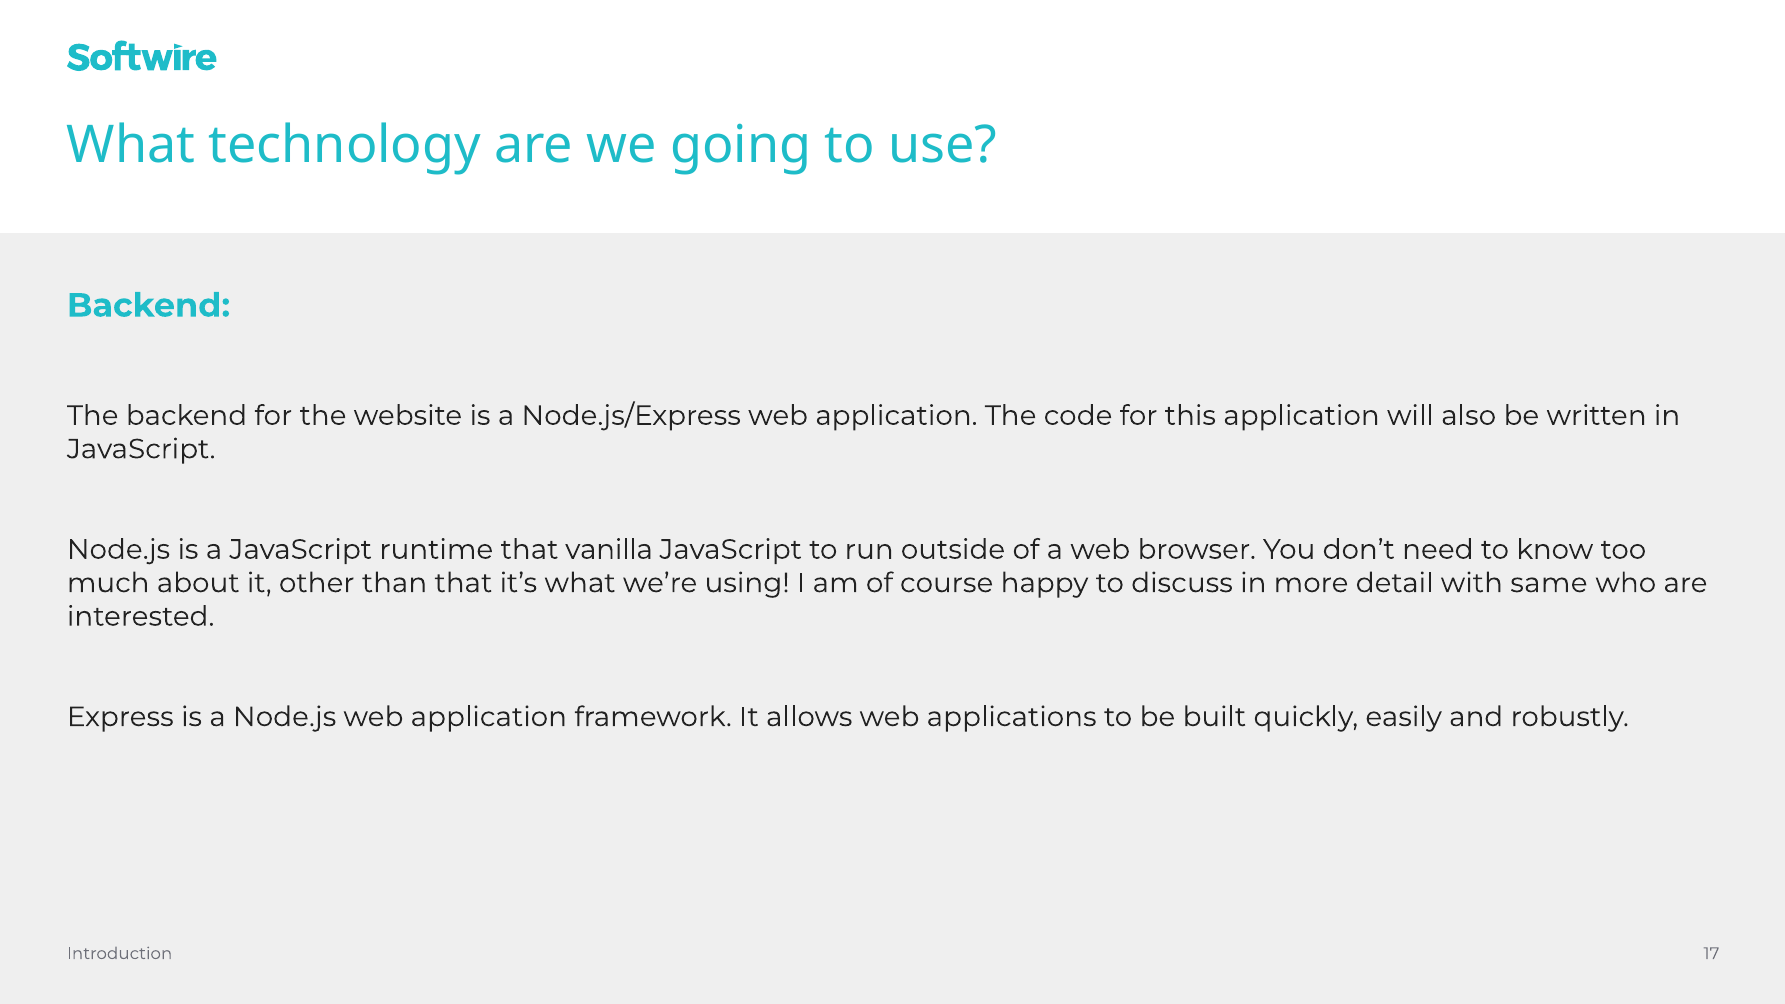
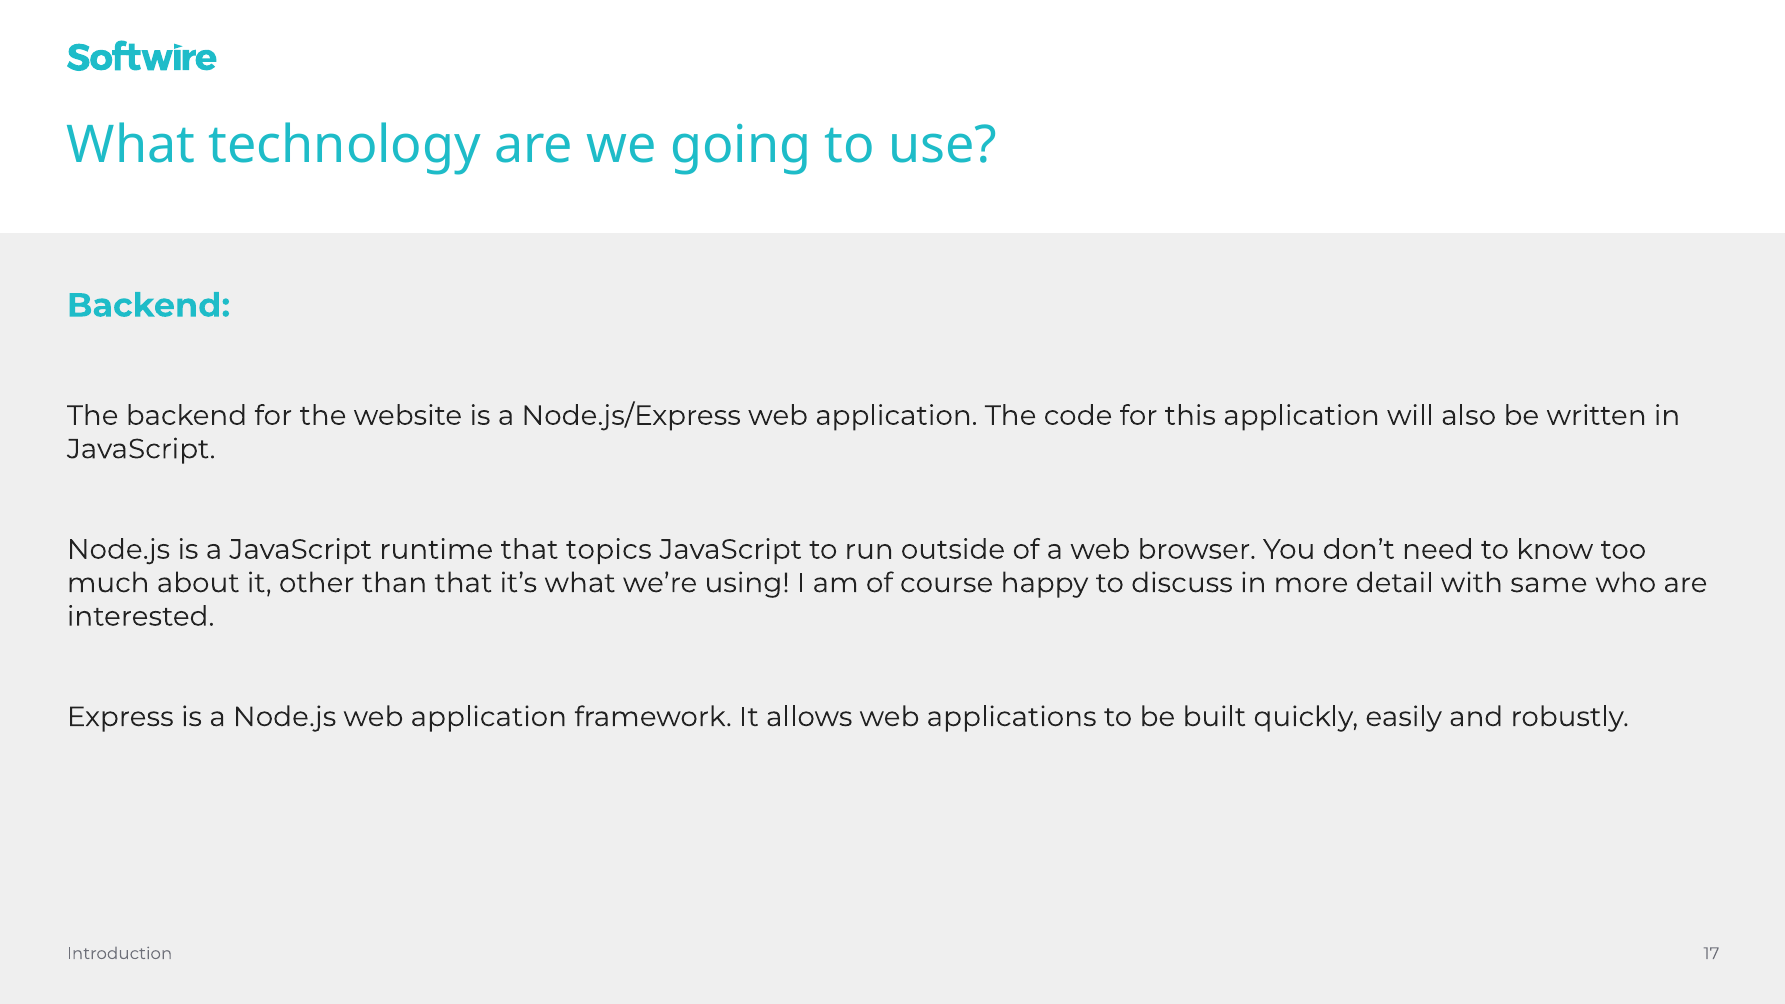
vanilla: vanilla -> topics (609, 550)
